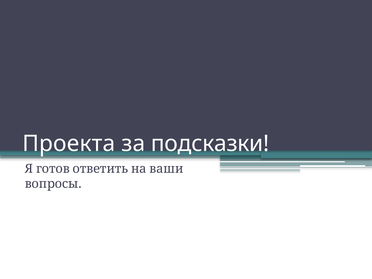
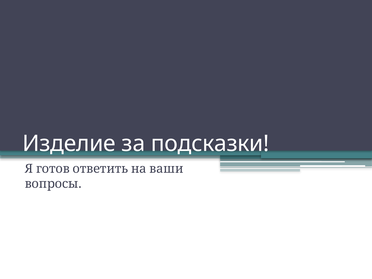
Проекта: Проекта -> Изделие (69, 144)
